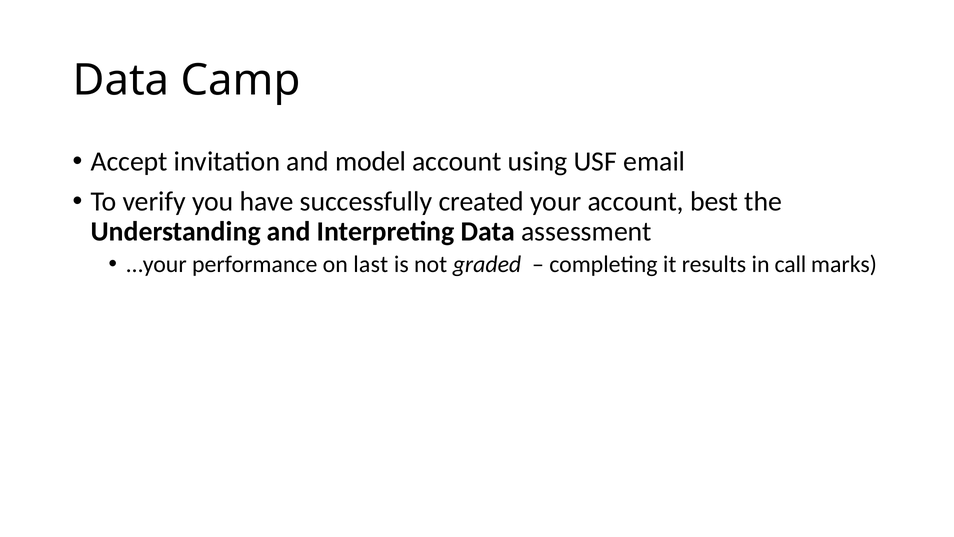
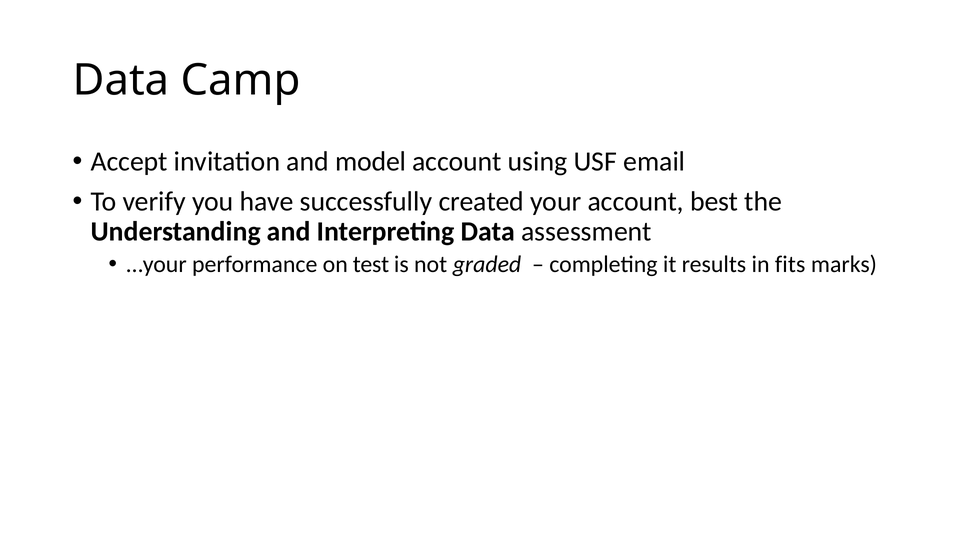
last: last -> test (371, 264)
call: call -> fits (790, 264)
